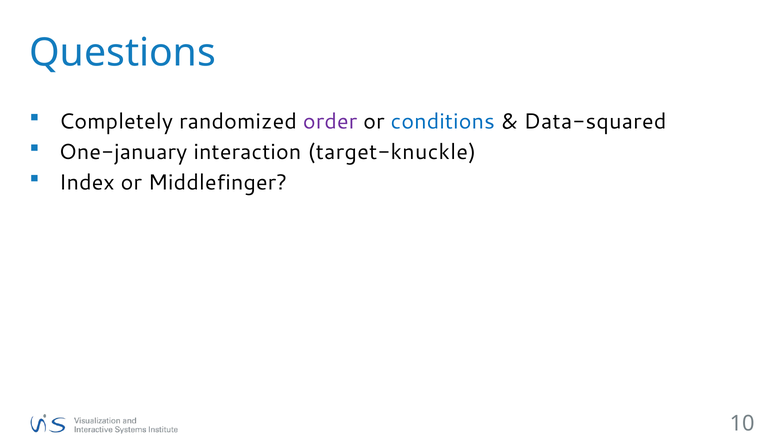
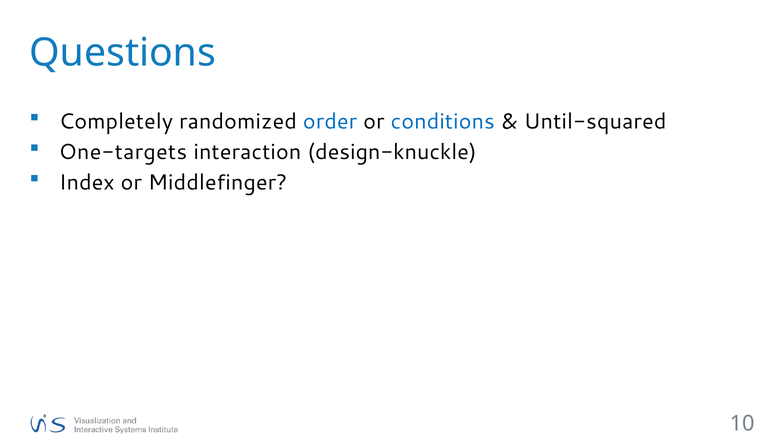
order colour: purple -> blue (330, 122)
Data-squared: Data-squared -> Until-squared (595, 122)
One-january: One-january -> One-targets (123, 152)
target-knuckle: target-knuckle -> design-knuckle (392, 152)
